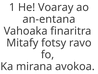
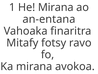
He Voaray: Voaray -> Mirana (56, 7)
